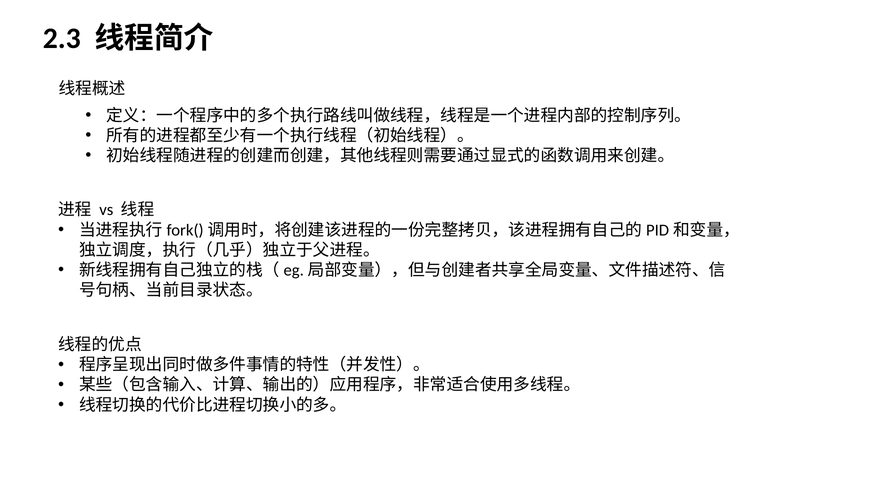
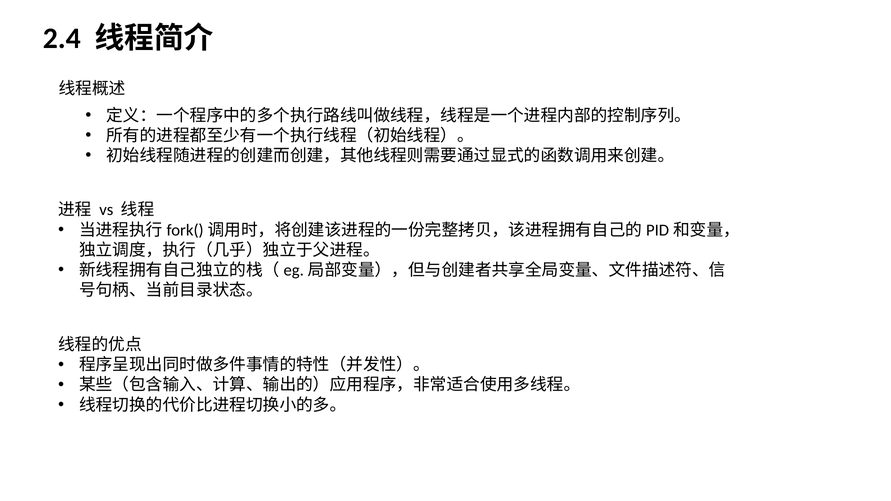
2.3: 2.3 -> 2.4 (62, 39)
